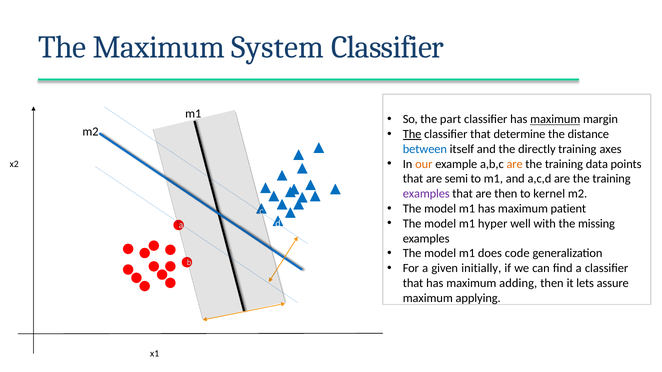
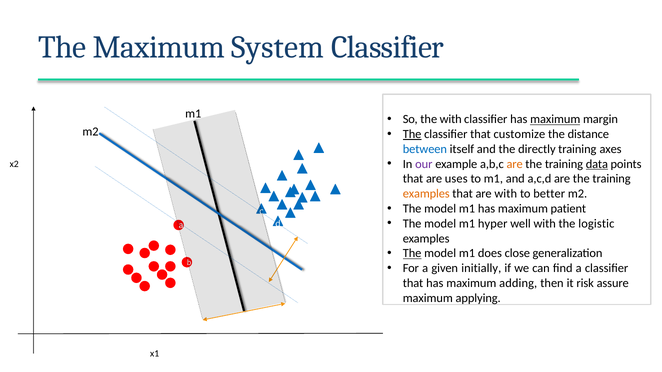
the part: part -> with (451, 120)
determine: determine -> customize (519, 134)
our colour: orange -> purple (424, 164)
data underline: none -> present (597, 164)
semi: semi -> uses (456, 179)
examples colour: purple -> orange (426, 194)
are then: then -> with (506, 194)
kernel: kernel -> better (549, 194)
missing: missing -> logistic (596, 224)
The underline: none -> present (412, 254)
code: code -> close (517, 254)
lets: lets -> risk (585, 283)
